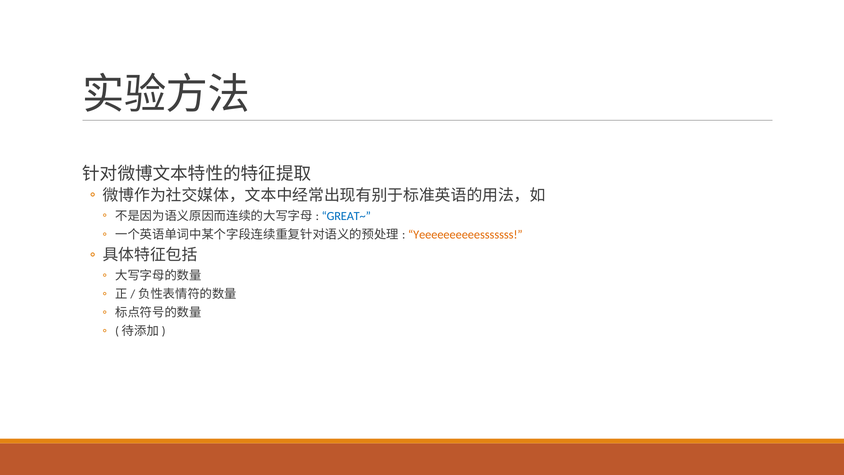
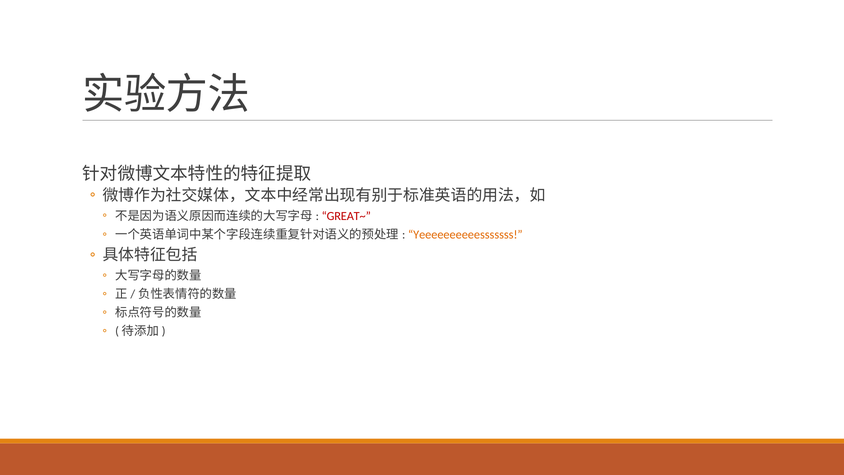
GREAT~ colour: blue -> red (346, 216)
